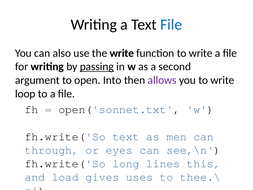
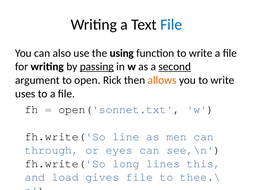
the write: write -> using (122, 53)
second underline: none -> present (175, 67)
Into: Into -> Rick (112, 80)
allows colour: purple -> orange (162, 80)
loop: loop -> uses (25, 94)
fh.write('So text: text -> line (126, 136)
gives uses: uses -> file (139, 177)
